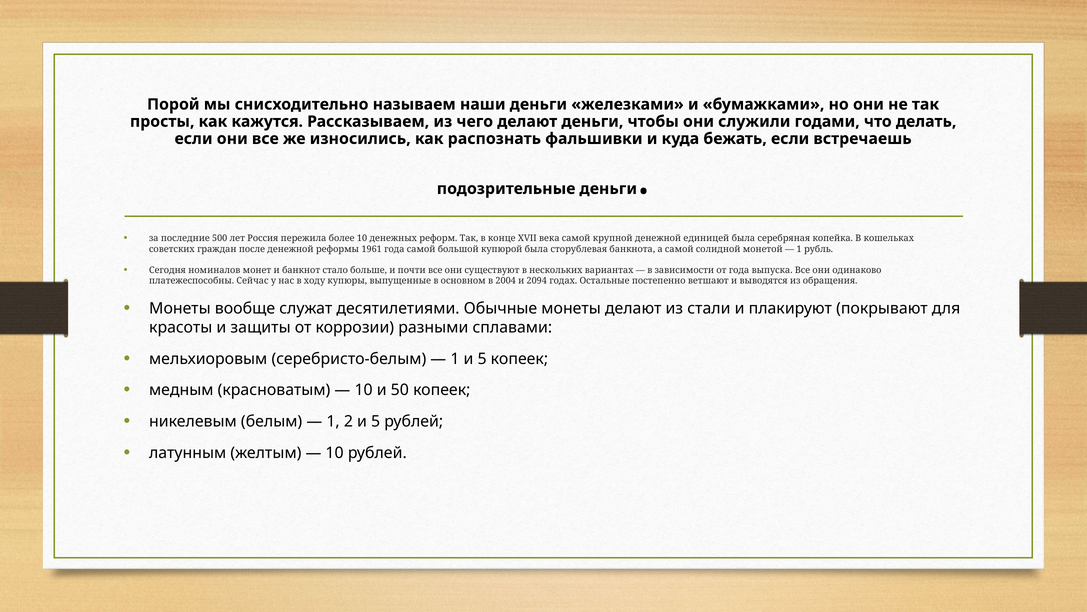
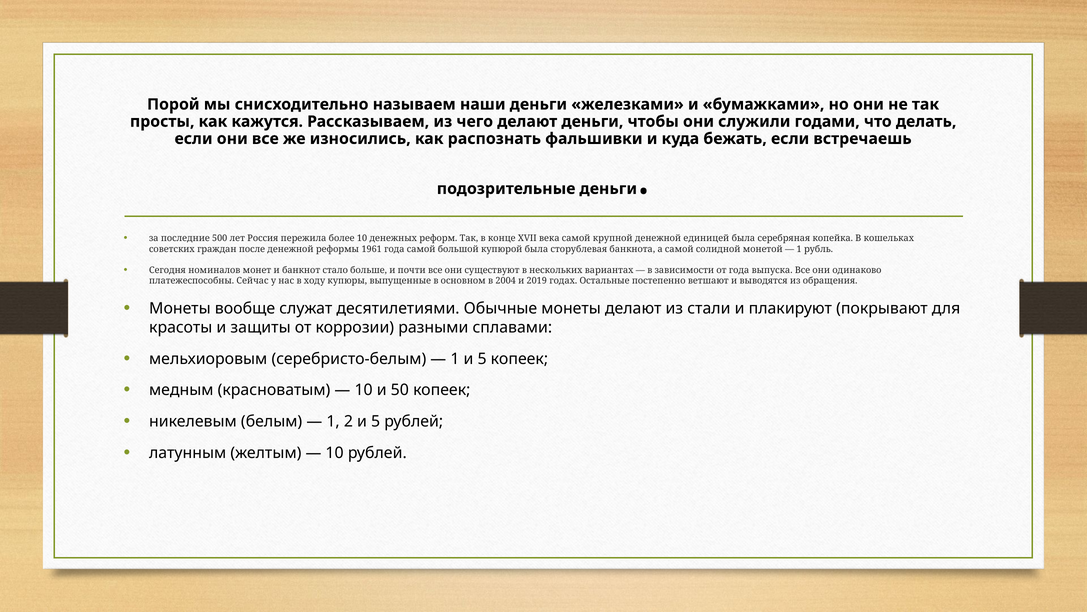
2094: 2094 -> 2019 (537, 281)
